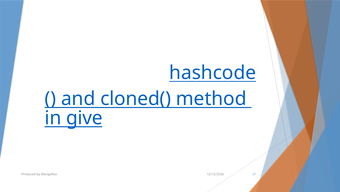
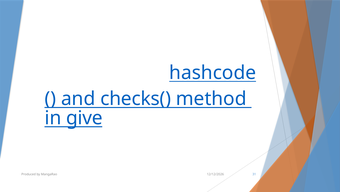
cloned(: cloned( -> checks( (136, 98)
